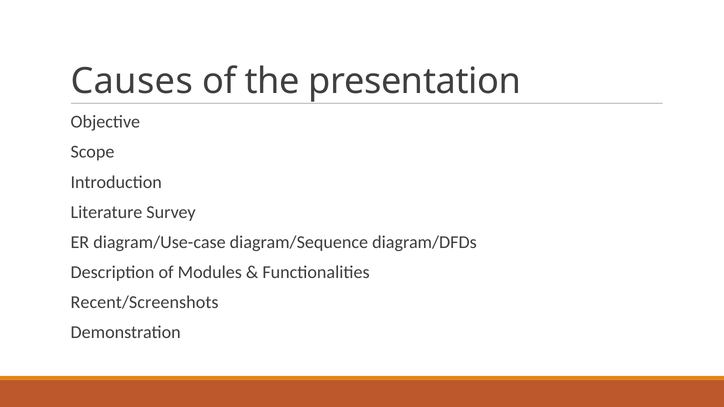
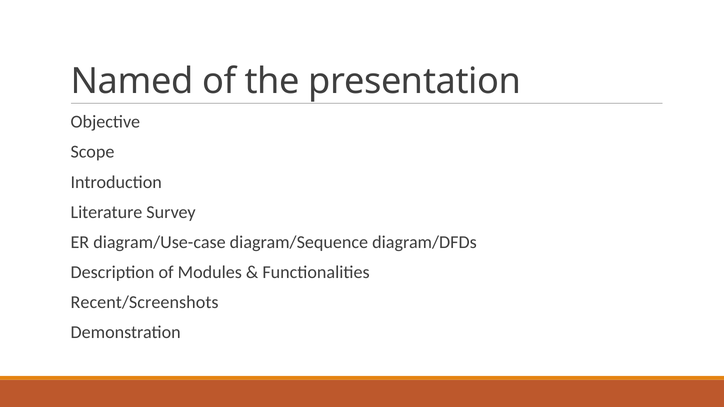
Causes: Causes -> Named (132, 81)
